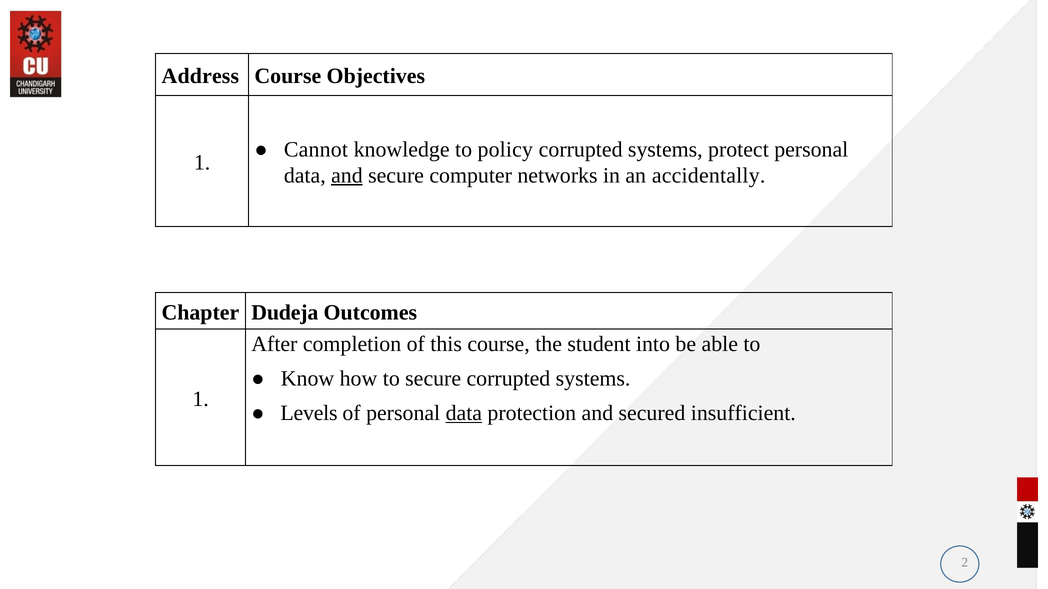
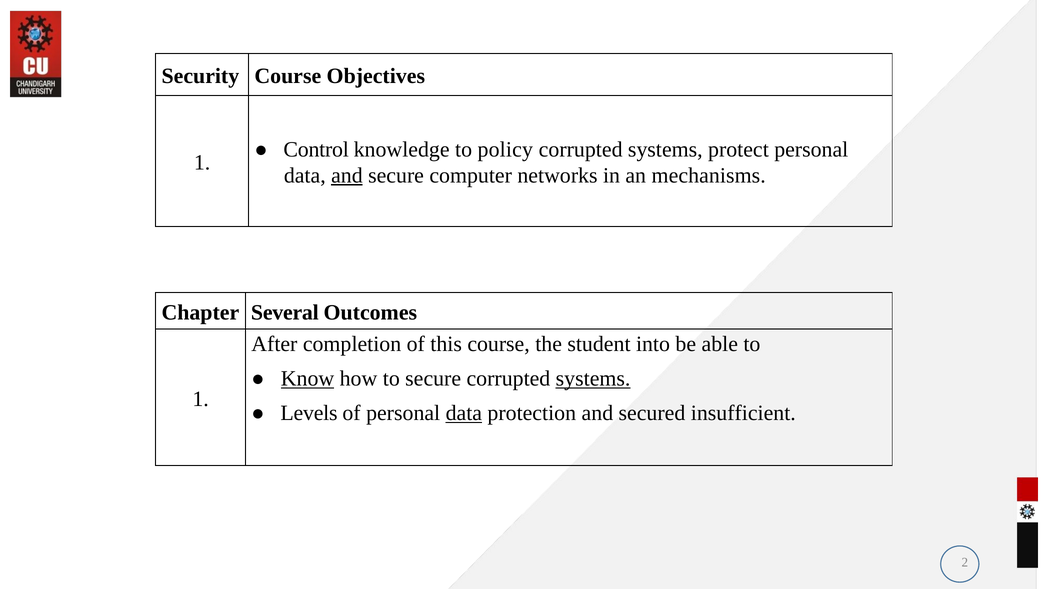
Address: Address -> Security (200, 76)
Cannot: Cannot -> Control (316, 150)
accidentally: accidentally -> mechanisms (709, 176)
Dudeja: Dudeja -> Several (285, 313)
Know underline: none -> present (308, 379)
systems underline: none -> present (593, 379)
